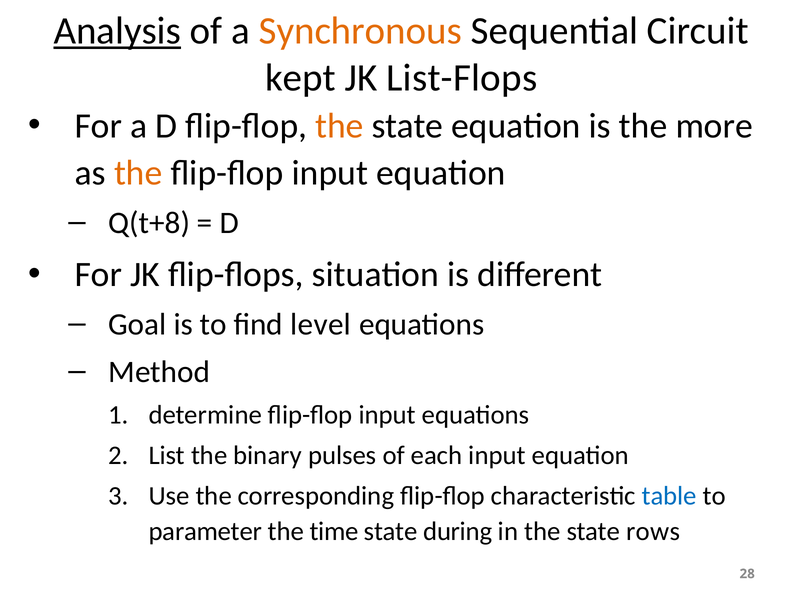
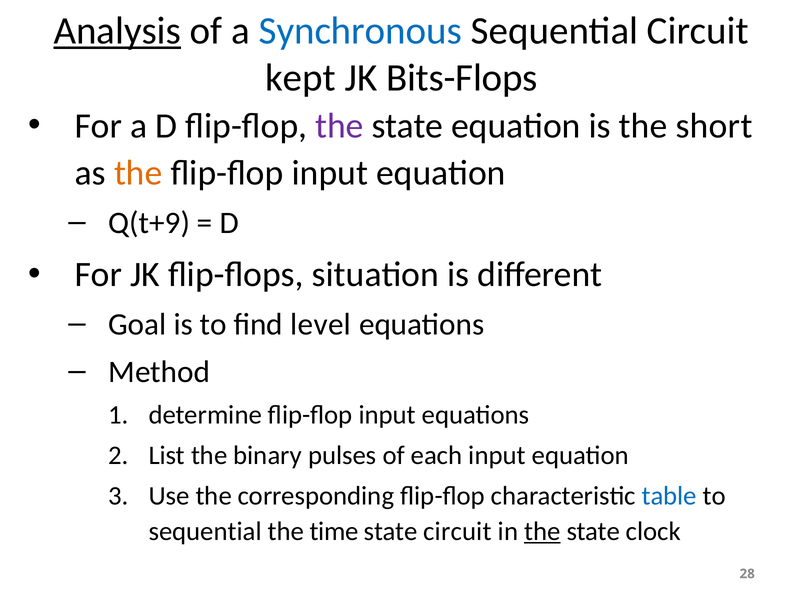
Synchronous colour: orange -> blue (360, 31)
List-Flops: List-Flops -> Bits-Flops (462, 78)
the colour: orange -> purple (339, 126)
more: more -> short (714, 126)
Q(t+8: Q(t+8 -> Q(t+9 (149, 223)
parameter: parameter -> sequential (205, 532)
state during: during -> circuit (457, 532)
the underline: none -> present (542, 532)
rows: rows -> clock (653, 532)
